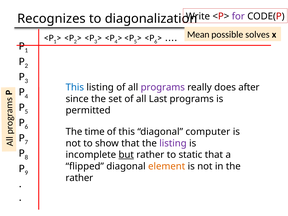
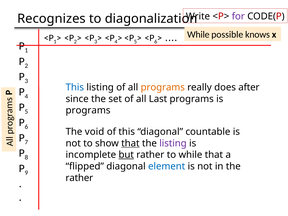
Mean: Mean -> While (198, 35)
solves: solves -> knows (258, 35)
programs colour: purple -> orange (163, 87)
permitted: permitted -> programs (88, 110)
time: time -> void (95, 132)
computer: computer -> countable (208, 132)
that underline: none -> present (130, 143)
to static: static -> while (190, 155)
element colour: orange -> blue (167, 166)
